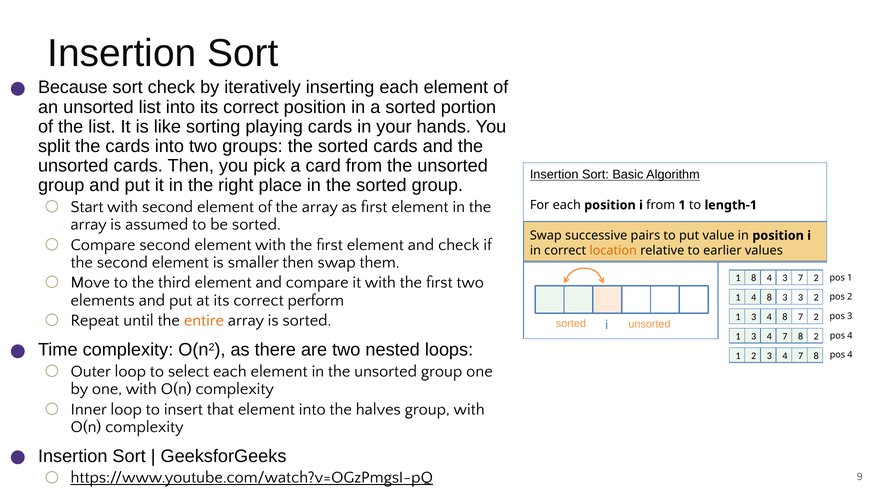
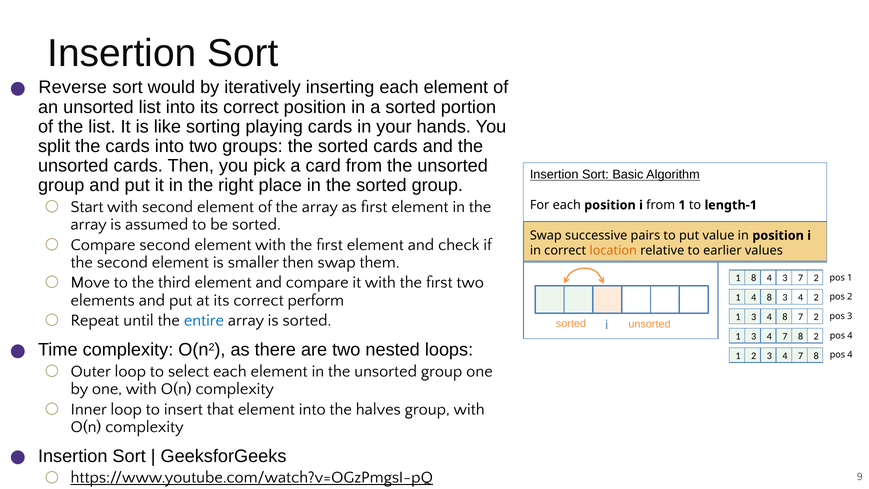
Because: Because -> Reverse (73, 87)
sort check: check -> would (171, 87)
8 3 3: 3 -> 4 (801, 297)
entire colour: orange -> blue (204, 320)
